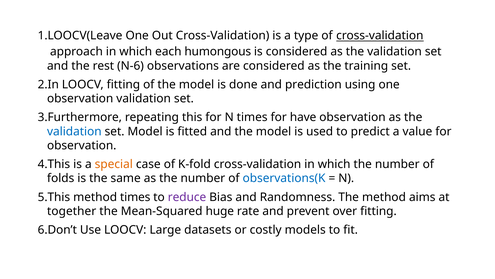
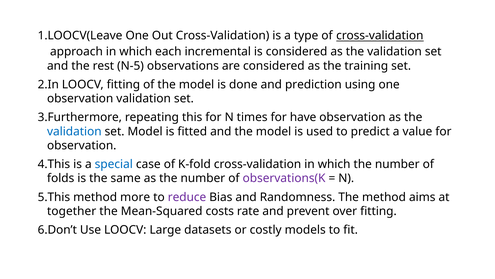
humongous: humongous -> incremental (218, 52)
N-6: N-6 -> N-5 (130, 66)
special colour: orange -> blue (114, 164)
observations(K colour: blue -> purple (284, 178)
method times: times -> more (135, 197)
huge: huge -> costs (220, 211)
